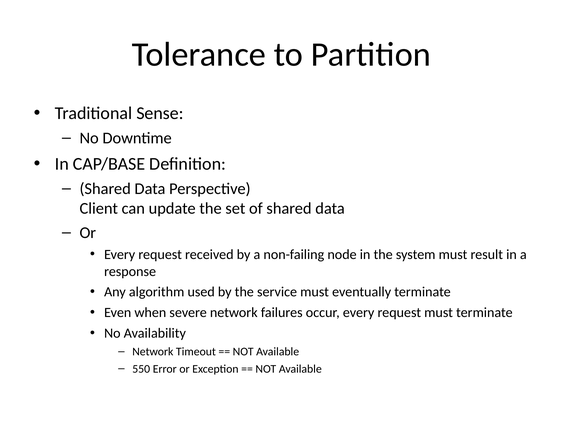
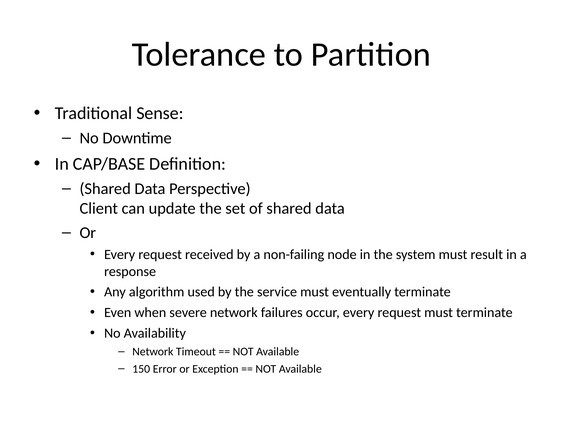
550: 550 -> 150 (141, 369)
